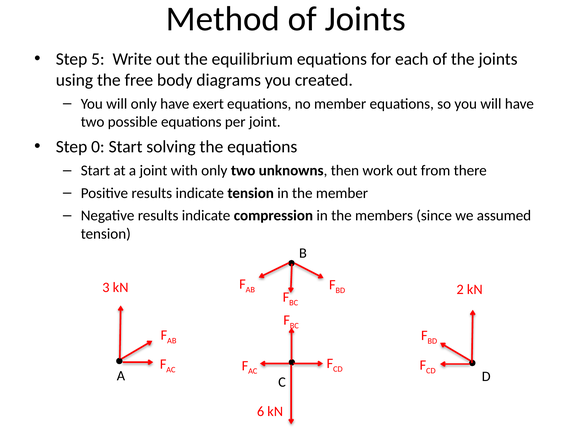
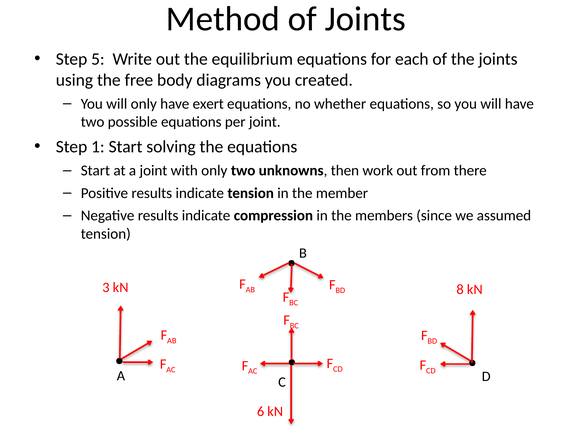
no member: member -> whether (340, 104)
0: 0 -> 1 (98, 147)
2: 2 -> 8 (460, 289)
